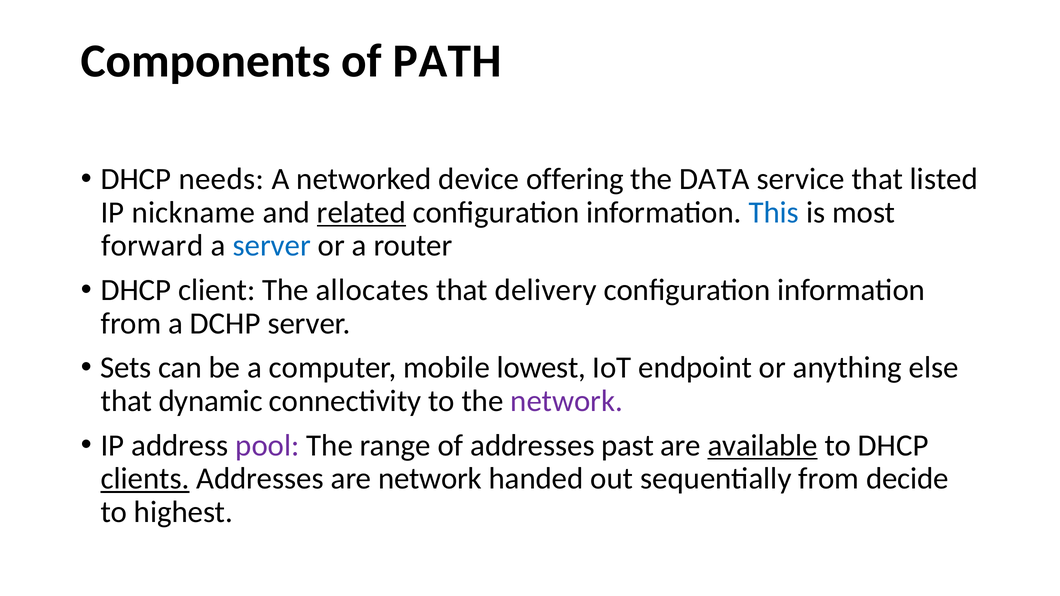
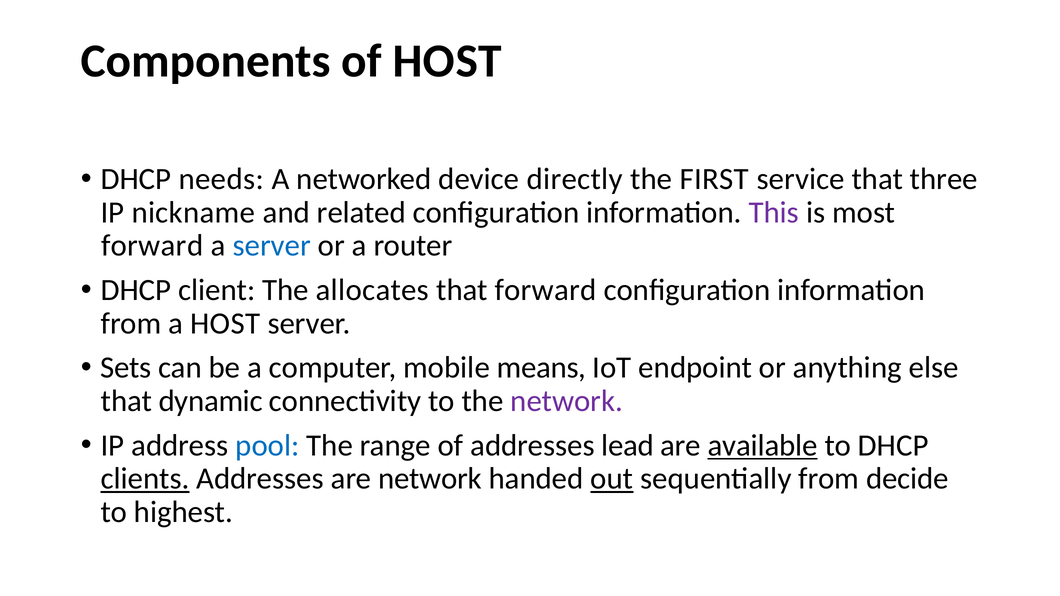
of PATH: PATH -> HOST (447, 61)
offering: offering -> directly (575, 179)
DATA: DATA -> FIRST (714, 179)
listed: listed -> three (944, 179)
related underline: present -> none (361, 212)
This colour: blue -> purple (774, 212)
that delivery: delivery -> forward (546, 290)
a DCHP: DCHP -> HOST (225, 324)
lowest: lowest -> means (541, 368)
pool colour: purple -> blue (267, 446)
past: past -> lead (628, 446)
out underline: none -> present (612, 479)
